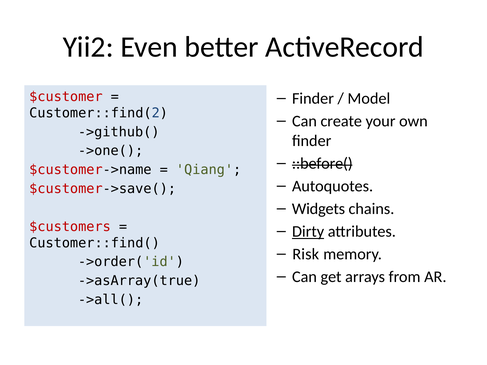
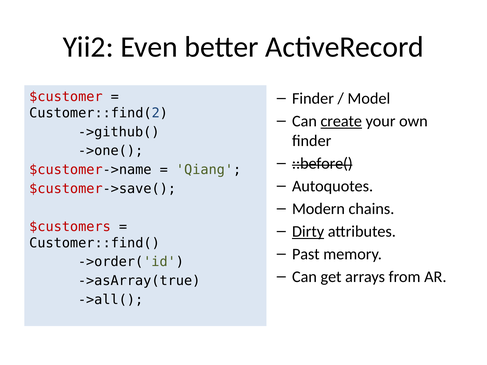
create underline: none -> present (341, 121)
Widgets: Widgets -> Modern (318, 209)
Risk: Risk -> Past (306, 254)
